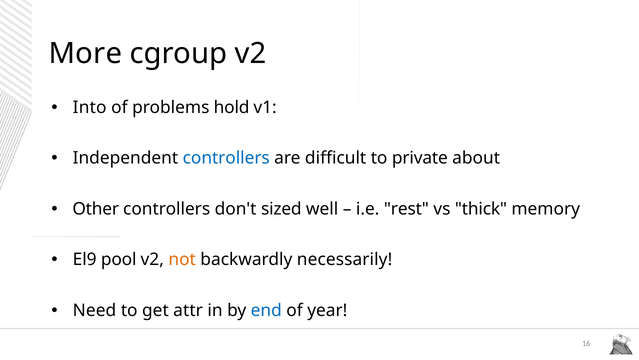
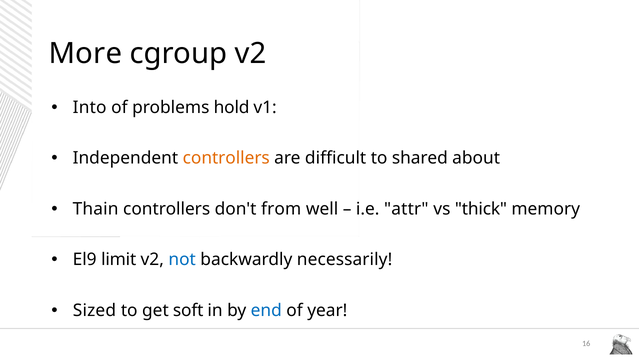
controllers colour: blue -> orange (226, 158)
private: private -> shared (420, 158)
Other: Other -> Thain (96, 209)
sized: sized -> from (281, 209)
rest: rest -> attr (406, 209)
pool: pool -> limit (119, 259)
not colour: orange -> blue (182, 259)
Need: Need -> Sized (94, 310)
attr: attr -> soft (188, 310)
